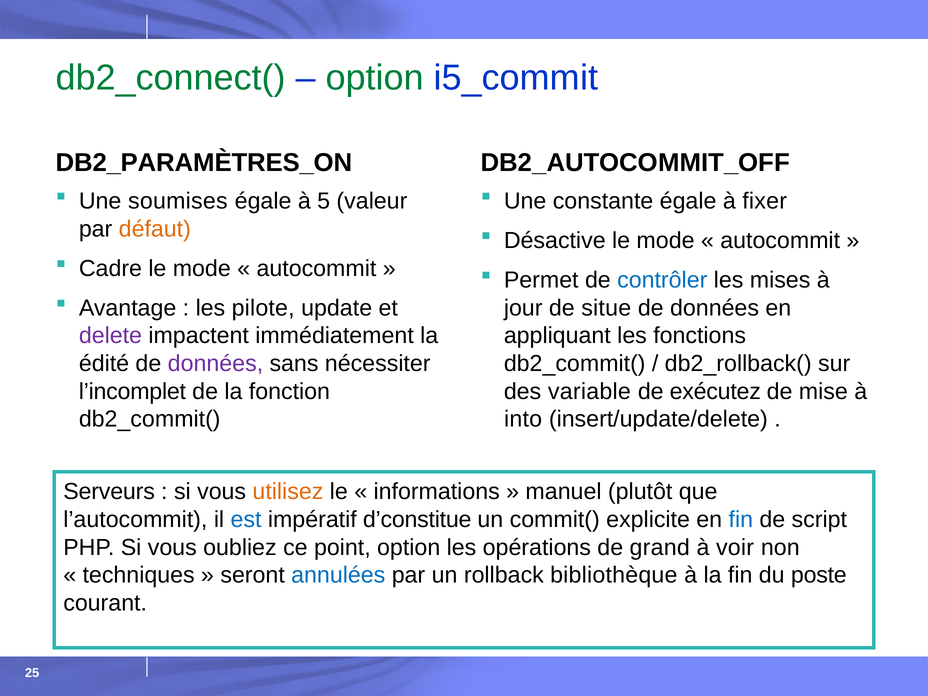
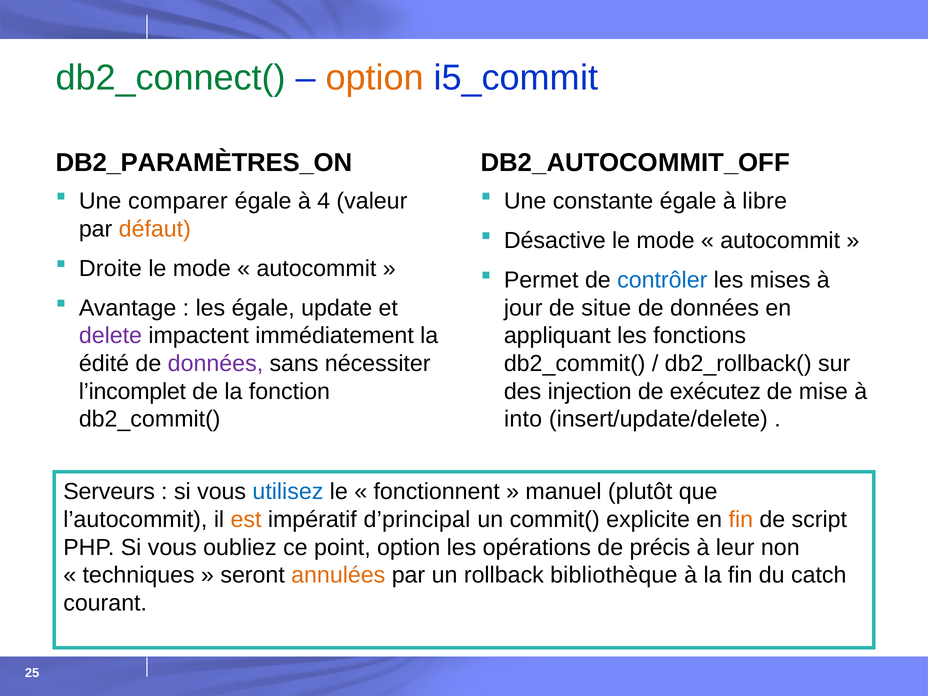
option colour: green -> orange (375, 78)
soumises: soumises -> comparer (178, 201)
5: 5 -> 4 (324, 201)
fixer: fixer -> libre (765, 201)
Cadre: Cadre -> Droite (110, 268)
les pilote: pilote -> égale (263, 308)
variable: variable -> injection (590, 391)
utilisez colour: orange -> blue (288, 492)
informations: informations -> fonctionnent (437, 492)
est colour: blue -> orange (246, 520)
d’constitue: d’constitue -> d’principal (417, 520)
fin colour: blue -> orange (741, 520)
grand: grand -> précis (660, 547)
voir: voir -> leur (735, 547)
annulées colour: blue -> orange (338, 575)
poste: poste -> catch (819, 575)
